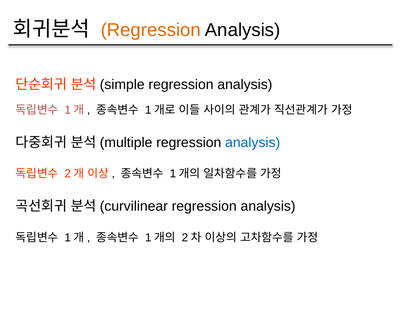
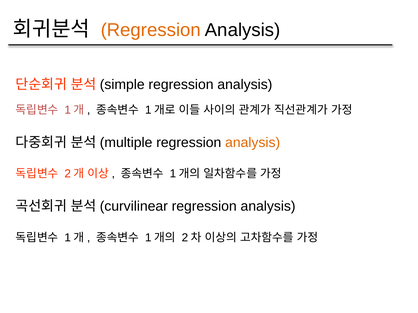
analysis colour: blue -> orange (253, 143)
